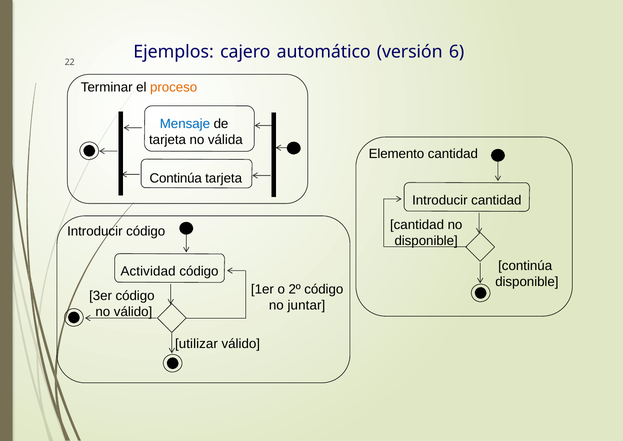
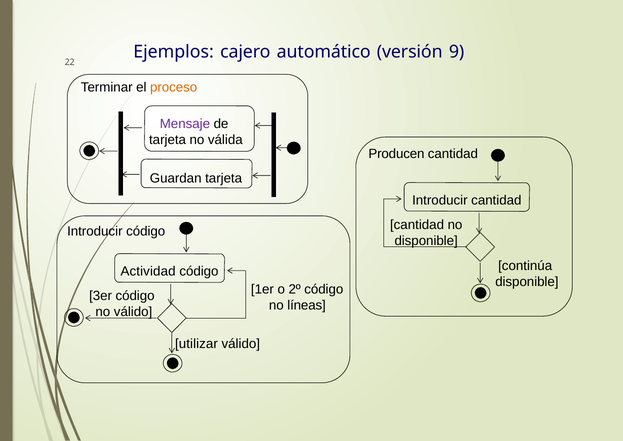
6: 6 -> 9 (457, 52)
Mensaje colour: blue -> purple (185, 124)
Elemento: Elemento -> Producen (396, 154)
Continúa: Continúa -> Guardan (176, 178)
juntar: juntar -> líneas (307, 305)
